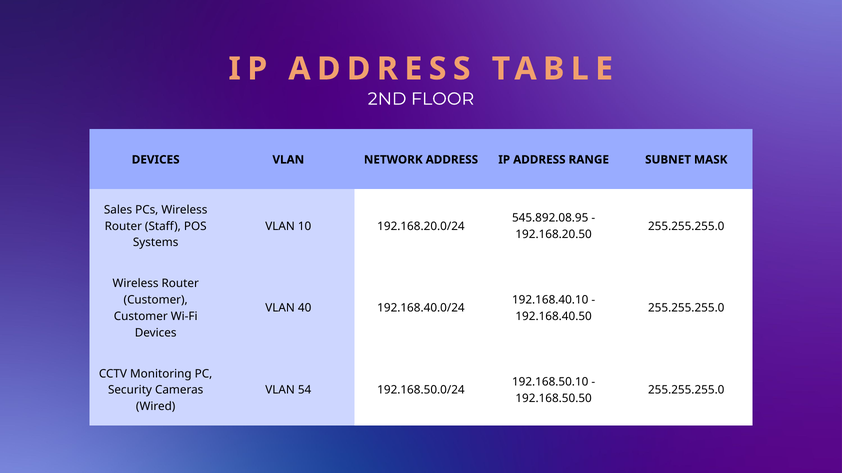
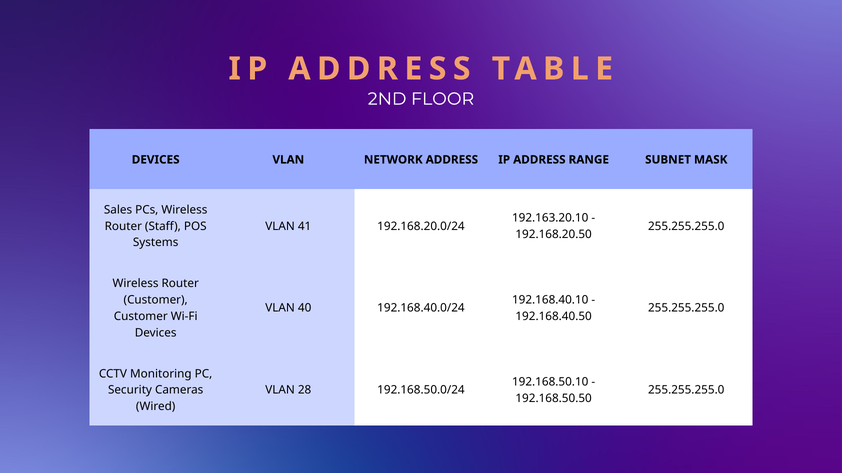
545.892.08.95: 545.892.08.95 -> 192.163.20.10 (550, 218)
10: 10 -> 41 (305, 227)
54: 54 -> 28 (305, 391)
